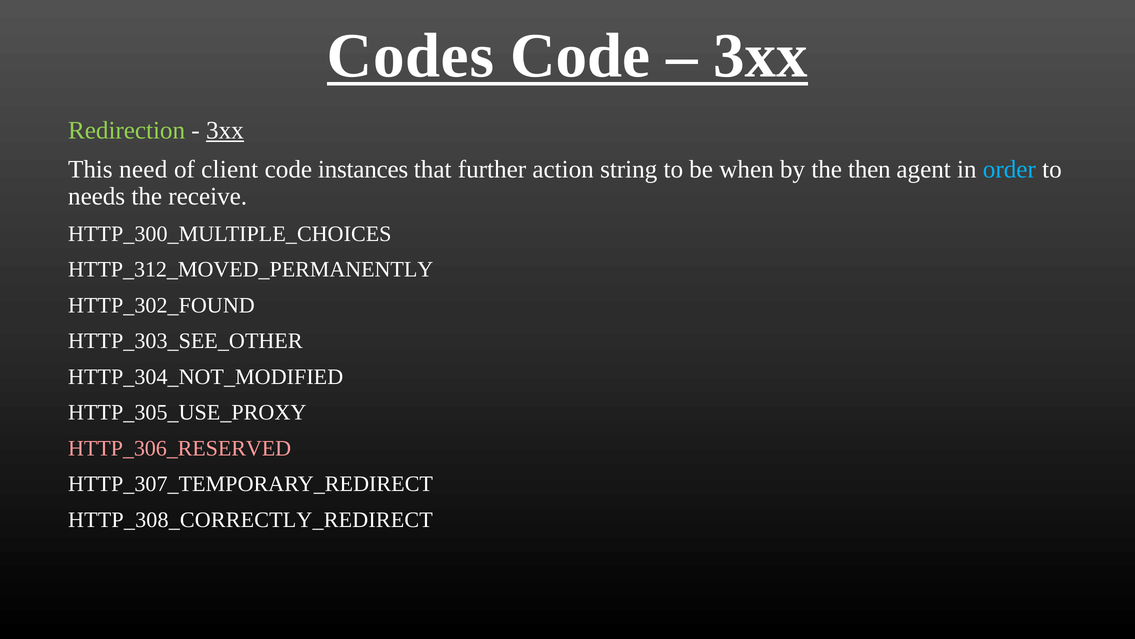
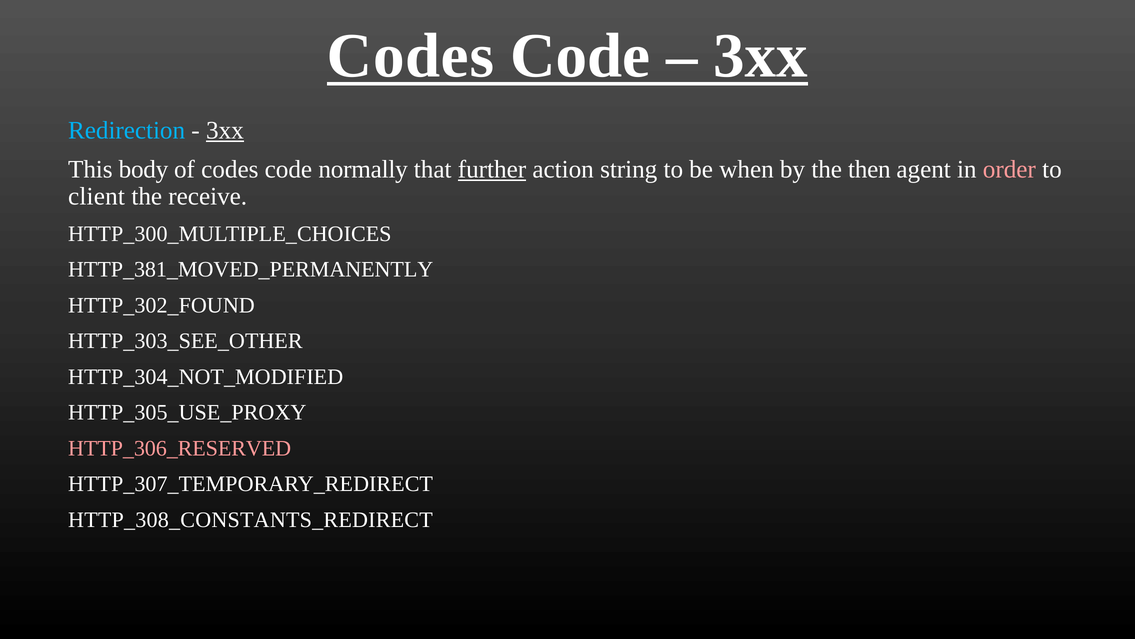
Redirection colour: light green -> light blue (127, 130)
need: need -> body (143, 169)
of client: client -> codes (230, 169)
instances: instances -> normally (363, 169)
further underline: none -> present (492, 169)
order colour: light blue -> pink (1009, 169)
needs: needs -> client (97, 196)
HTTP_312_MOVED_PERMANENTLY: HTTP_312_MOVED_PERMANENTLY -> HTTP_381_MOVED_PERMANENTLY (251, 269)
HTTP_308_CORRECTLY_REDIRECT: HTTP_308_CORRECTLY_REDIRECT -> HTTP_308_CONSTANTS_REDIRECT (250, 519)
